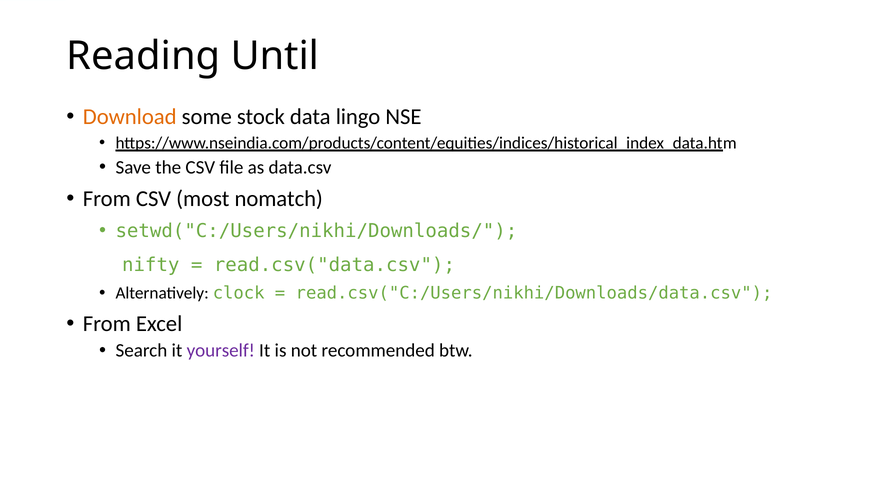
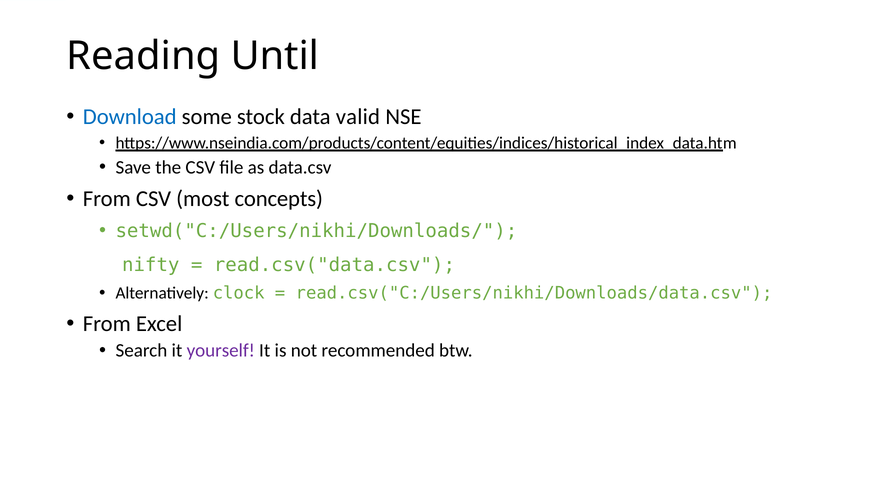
Download colour: orange -> blue (130, 117)
lingo: lingo -> valid (358, 117)
nomatch: nomatch -> concepts (279, 199)
